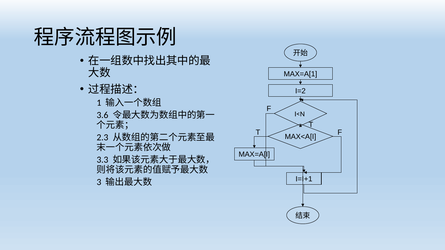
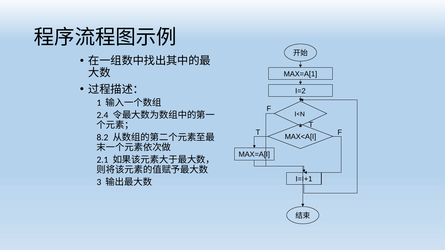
3.6: 3.6 -> 2.4 (102, 115)
2.3: 2.3 -> 8.2 (102, 138)
3.3: 3.3 -> 2.1 (102, 160)
